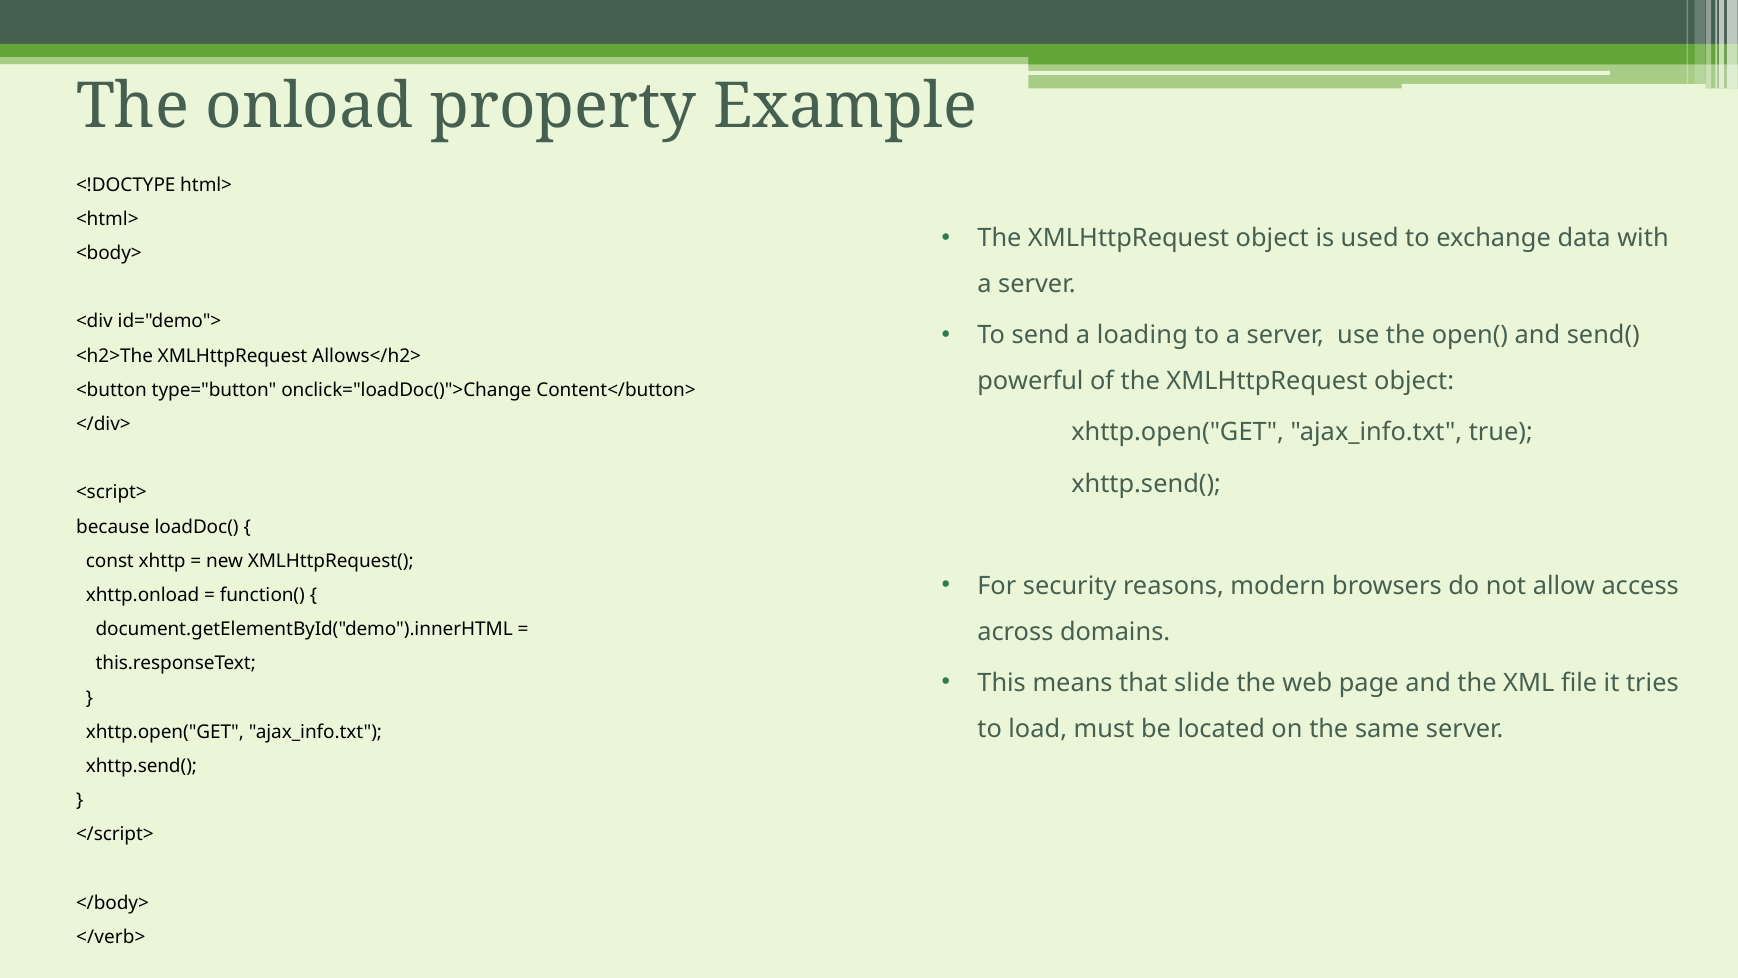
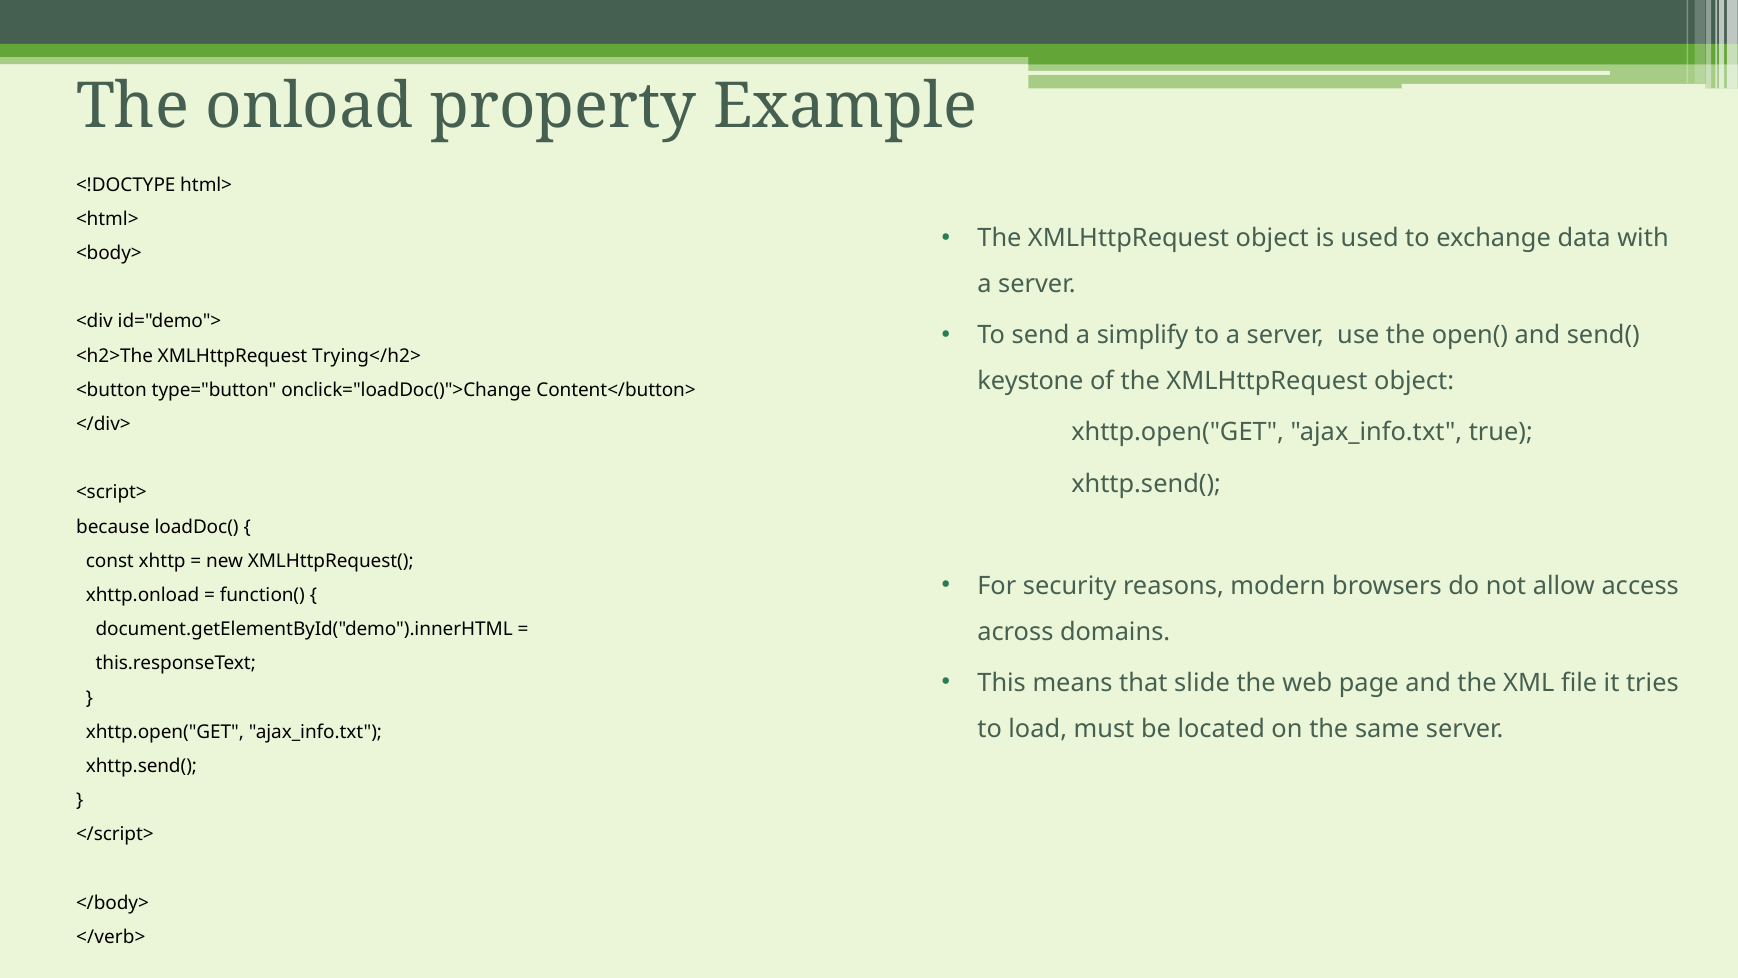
loading: loading -> simplify (1143, 335)
Allows</h2>: Allows</h2> -> Trying</h2> (367, 356)
powerful: powerful -> keystone (1030, 381)
